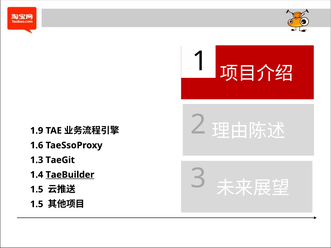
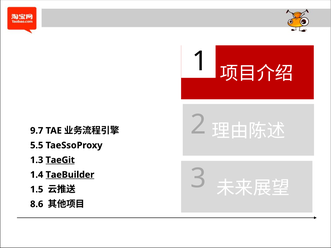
1.9: 1.9 -> 9.7 (37, 131)
1.6: 1.6 -> 5.5 (37, 145)
TaeGit underline: none -> present (60, 160)
1.5: 1.5 -> 8.6 (37, 204)
